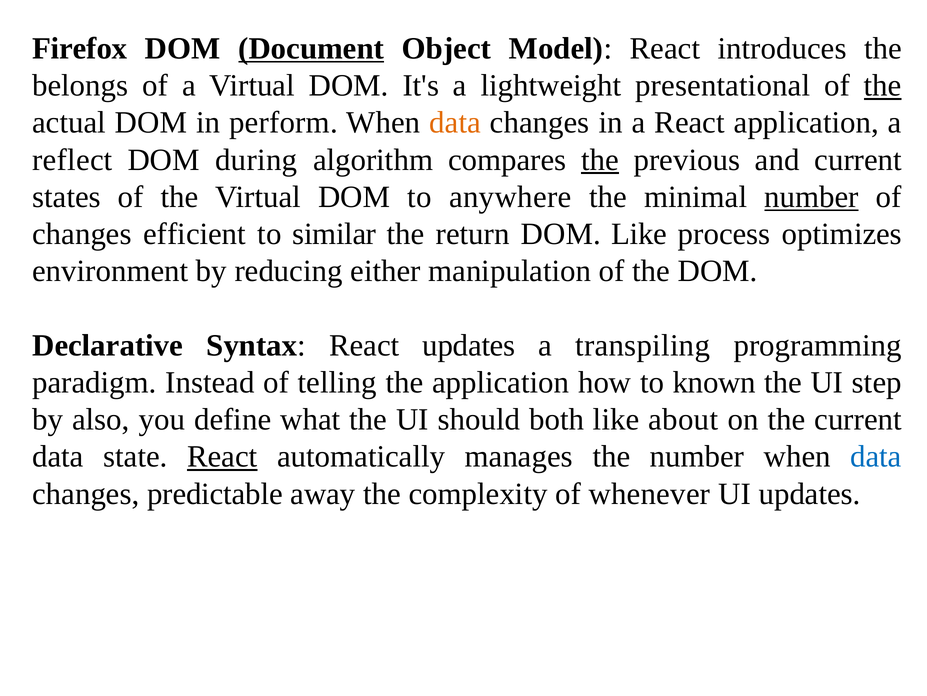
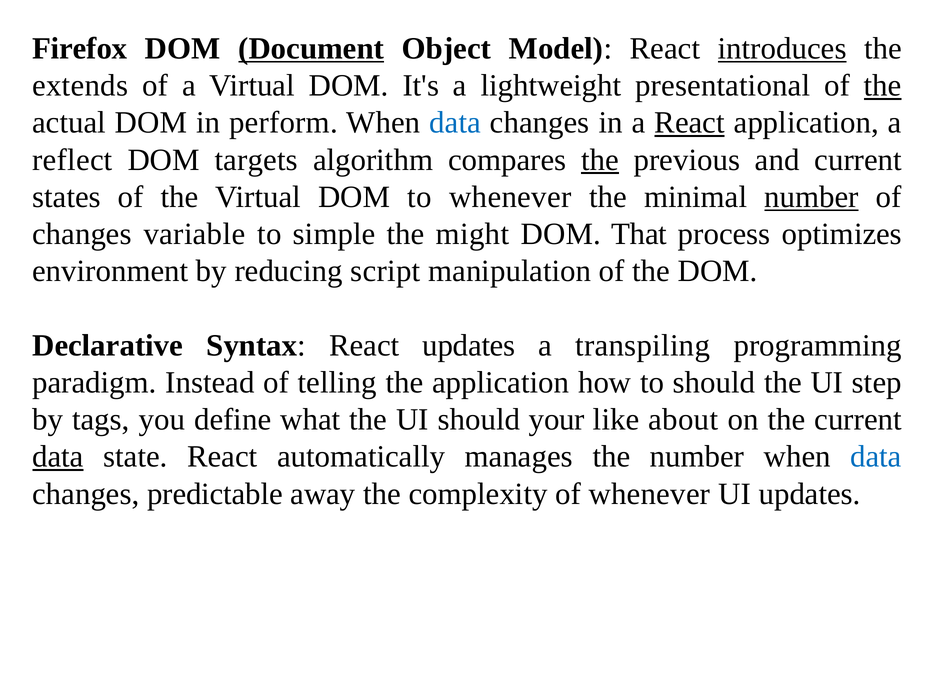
introduces underline: none -> present (782, 48)
belongs: belongs -> extends (80, 85)
data colour: orange -> blue (455, 123)
React underline: none -> present (690, 123)
during: during -> targets (256, 160)
to anywhere: anywhere -> whenever (510, 197)
efficient: efficient -> variable (194, 234)
similar: similar -> simple (334, 234)
return: return -> might (473, 234)
DOM Like: Like -> That (639, 234)
either: either -> script (385, 271)
to known: known -> should (714, 382)
also: also -> tags (101, 419)
both: both -> your (557, 419)
data underline: none -> present (58, 456)
React underline: present -> none (222, 456)
